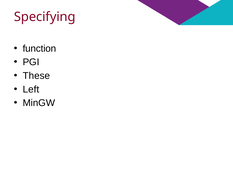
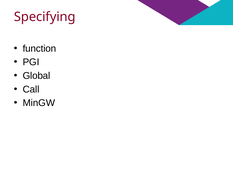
These: These -> Global (36, 76)
Left: Left -> Call (31, 89)
